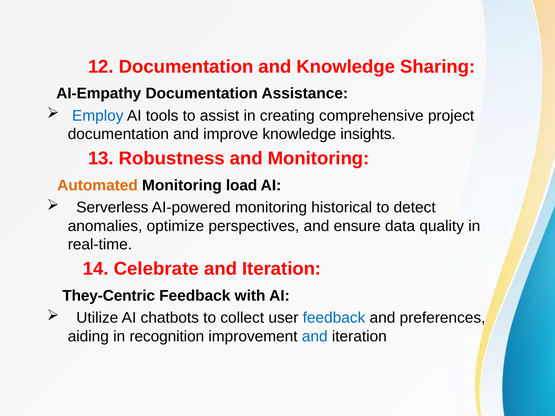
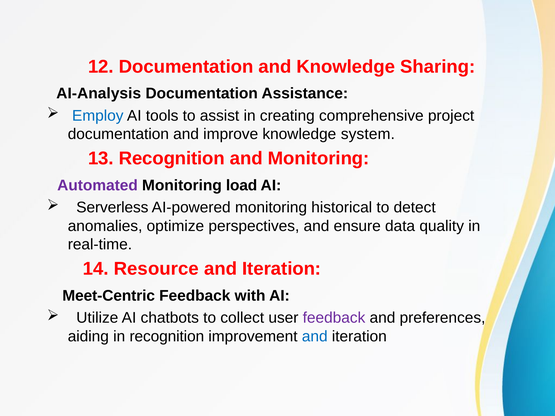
AI-Empathy: AI-Empathy -> AI-Analysis (99, 94)
insights: insights -> system (368, 134)
13 Robustness: Robustness -> Recognition (172, 159)
Automated colour: orange -> purple (98, 185)
Celebrate: Celebrate -> Resource (156, 269)
They-Centric: They-Centric -> Meet-Centric (109, 296)
feedback colour: blue -> purple (334, 318)
